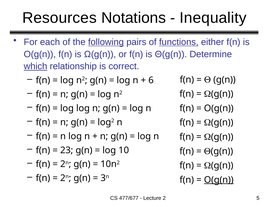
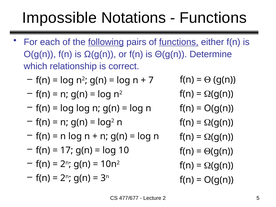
Resources: Resources -> Impossible (59, 18)
Inequality: Inequality -> Functions (213, 18)
which underline: present -> none (35, 66)
6: 6 -> 7 (151, 80)
23: 23 -> 17 (67, 150)
O(g(n underline: present -> none (219, 180)
